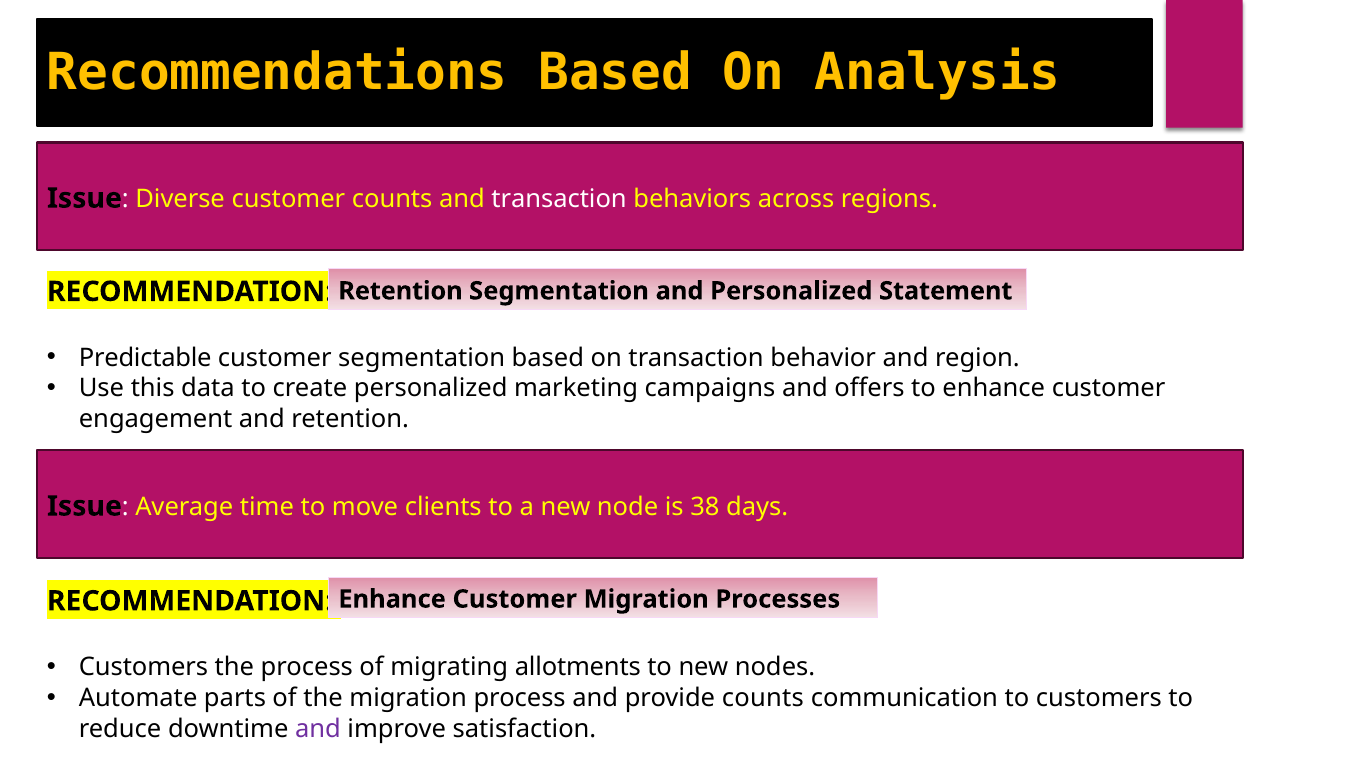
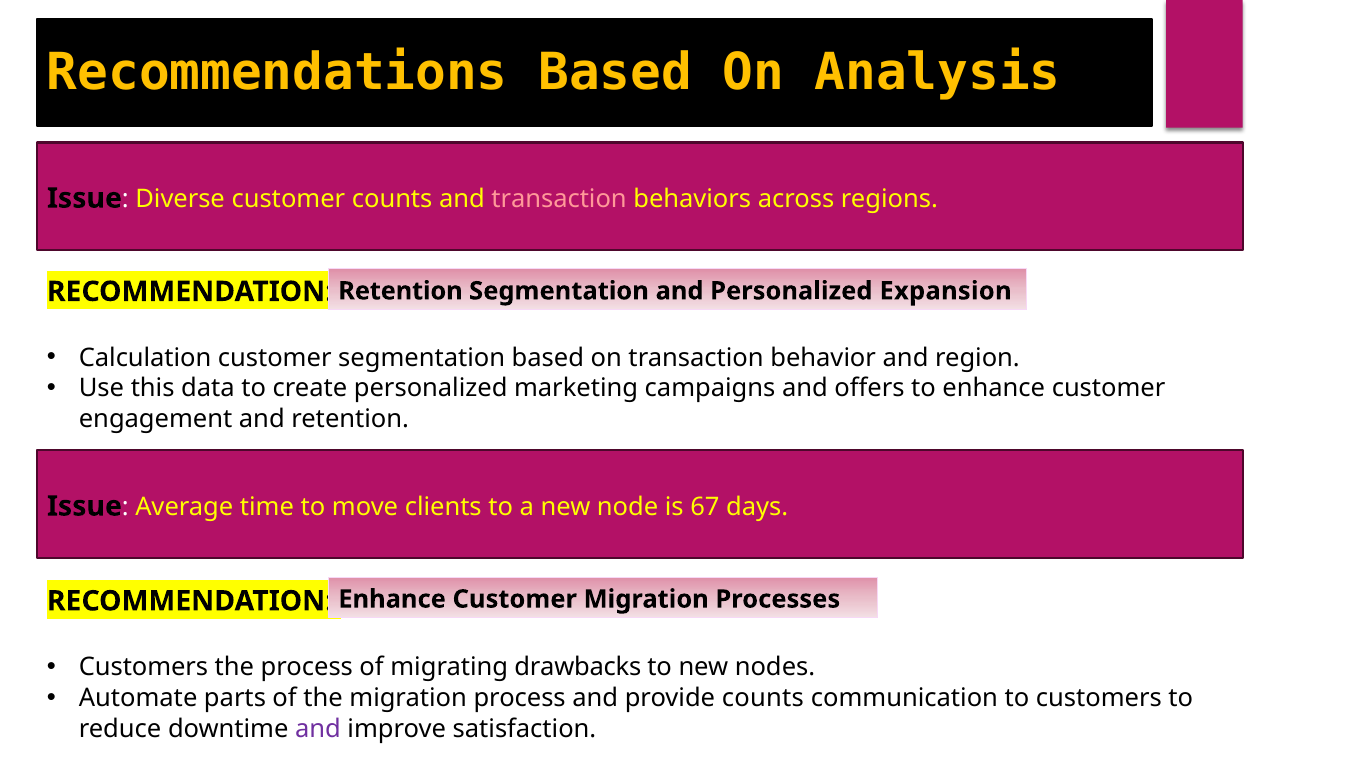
transaction colour: white -> pink (559, 199)
Statement: Statement -> Expansion (946, 291)
Predictable: Predictable -> Calculation (145, 358)
38: 38 -> 67 (705, 507)
allotments: allotments -> drawbacks (578, 667)
